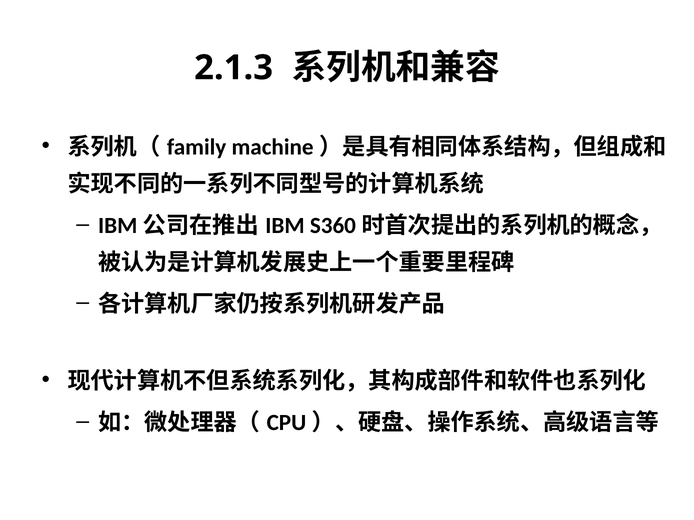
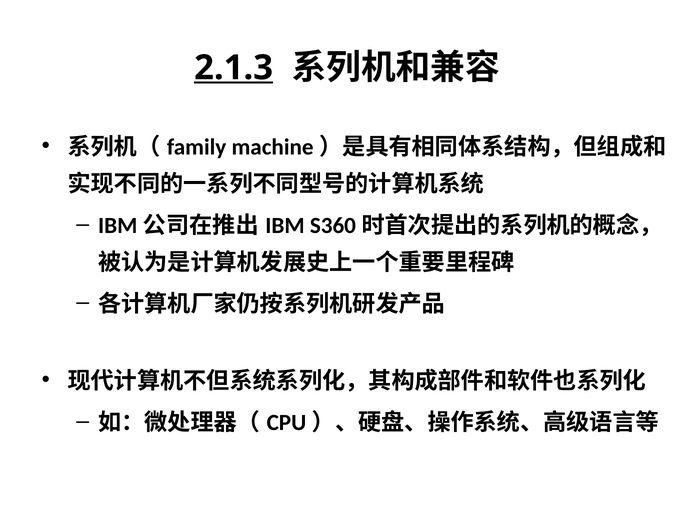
2.1.3 underline: none -> present (234, 68)
